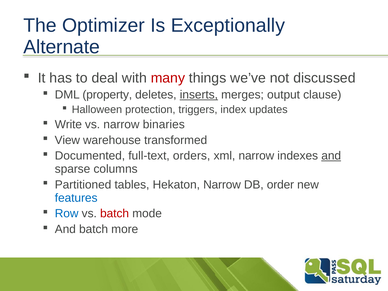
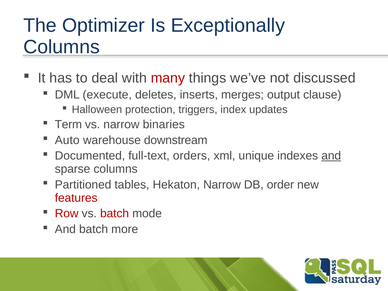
Alternate: Alternate -> Columns (62, 47)
property: property -> execute (107, 95)
inserts underline: present -> none (199, 95)
Write: Write -> Term (68, 124)
View: View -> Auto (67, 140)
transformed: transformed -> downstream (176, 140)
xml narrow: narrow -> unique (256, 156)
features colour: blue -> red (76, 198)
Row colour: blue -> red (67, 214)
